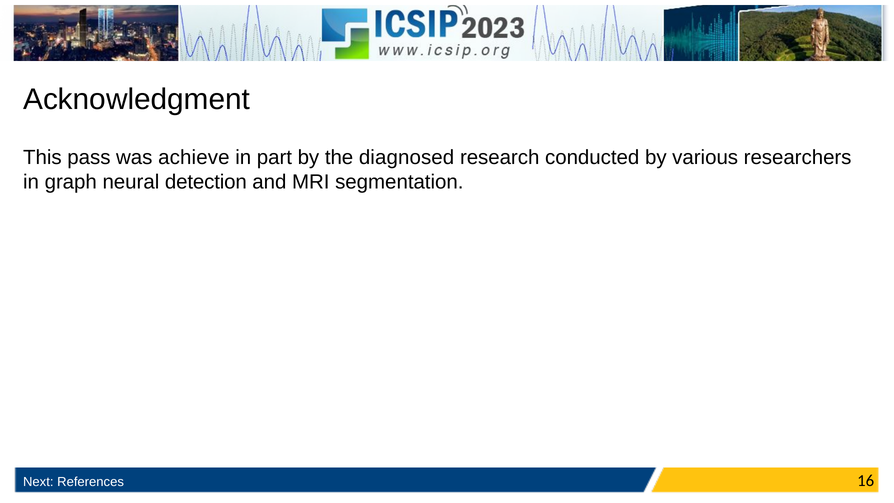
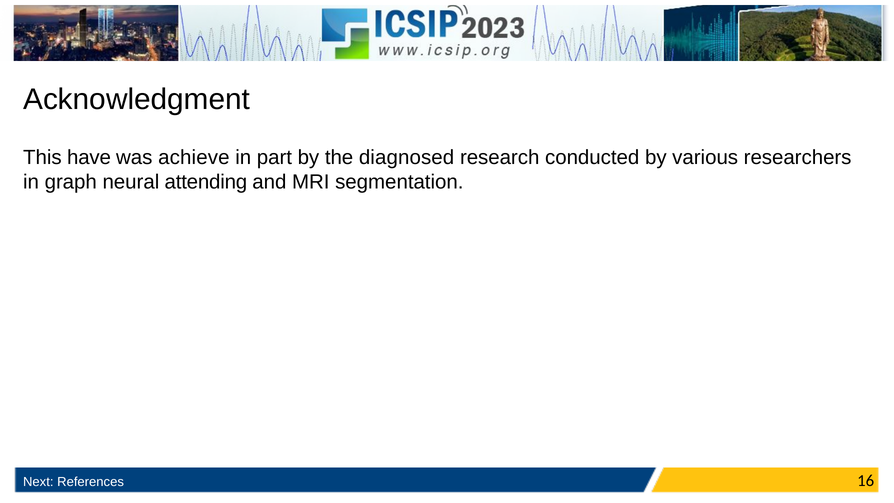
pass: pass -> have (89, 158)
detection: detection -> attending (206, 182)
